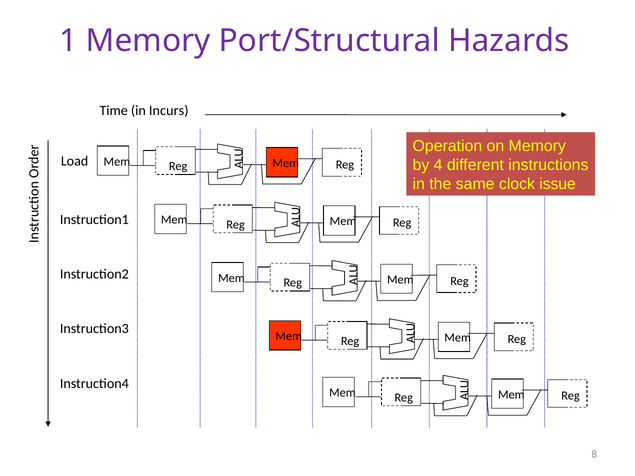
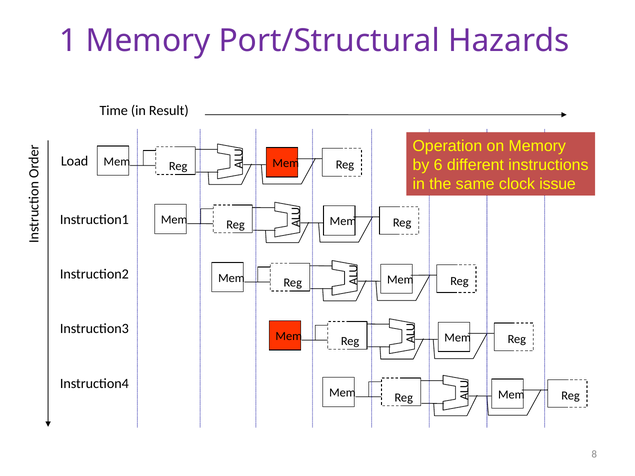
Incurs: Incurs -> Result (169, 111)
4: 4 -> 6 (438, 165)
